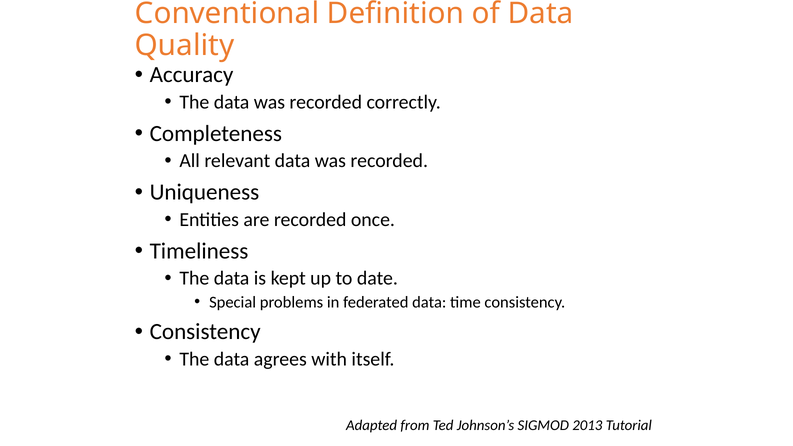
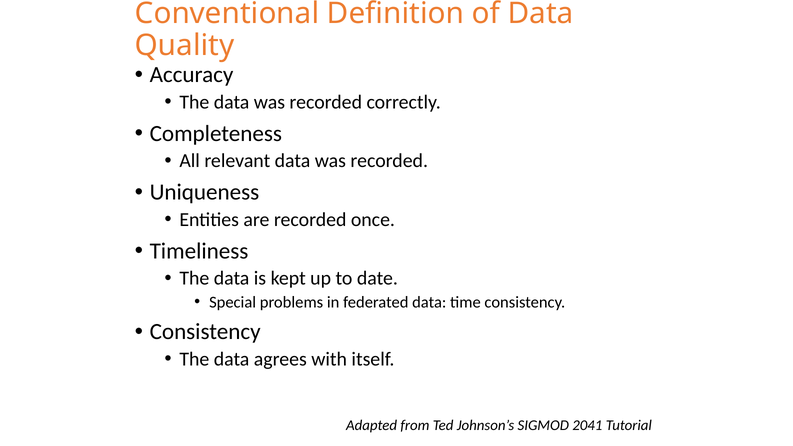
2013: 2013 -> 2041 (587, 425)
